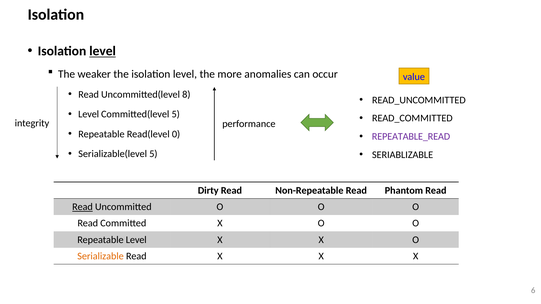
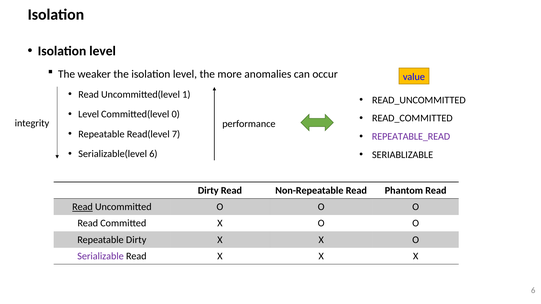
level underline: present -> none (103, 51)
8: 8 -> 1 (186, 95)
Committed(level 5: 5 -> 0 (176, 114)
0: 0 -> 7 (176, 134)
Serializable(level 5: 5 -> 6 (153, 154)
Repeatable Level: Level -> Dirty (136, 240)
Serializable colour: orange -> purple (101, 256)
